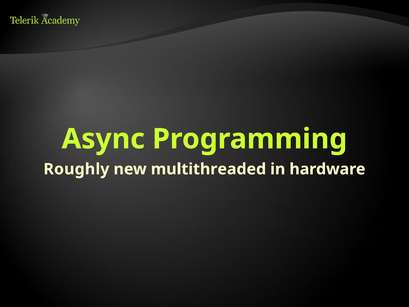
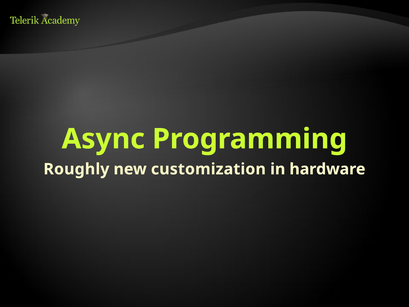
multithreaded: multithreaded -> customization (208, 169)
